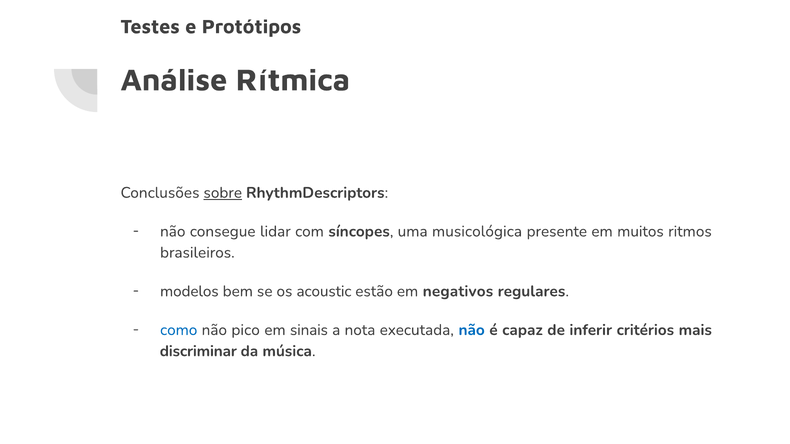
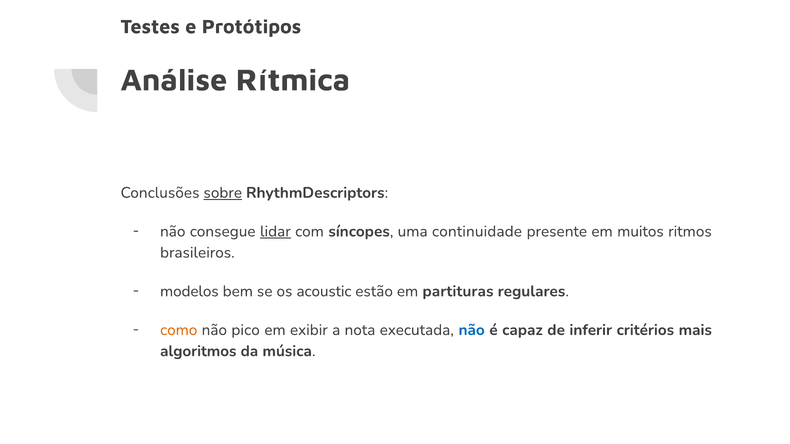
lidar underline: none -> present (275, 232)
musicológica: musicológica -> continuidade (477, 232)
negativos: negativos -> partituras (458, 291)
como colour: blue -> orange (179, 330)
sinais: sinais -> exibir (309, 330)
discriminar: discriminar -> algoritmos (198, 351)
